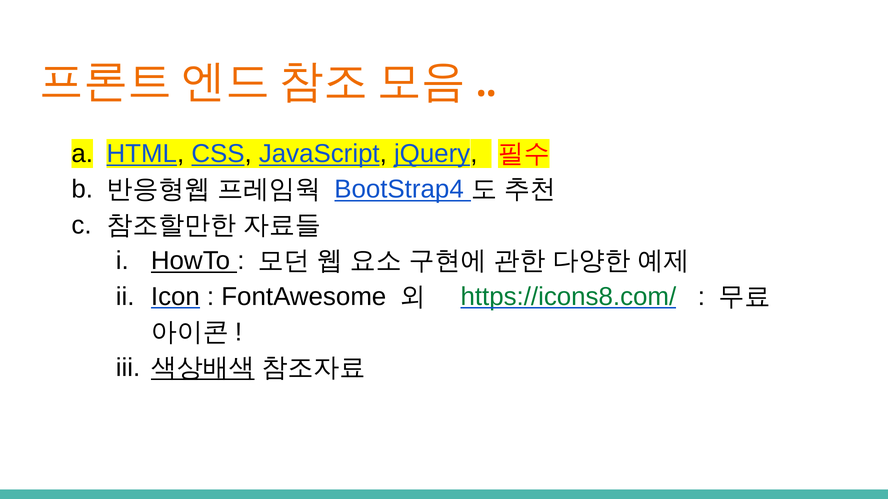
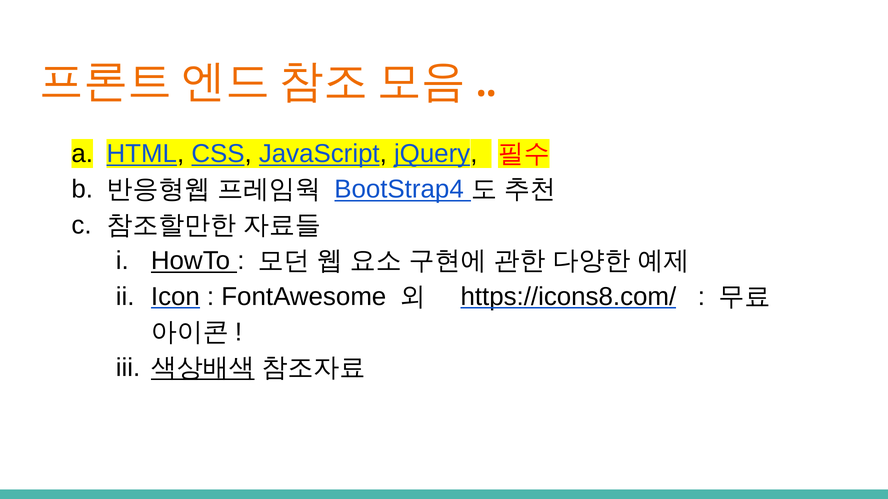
https://icons8.com/ colour: green -> black (568, 297)
